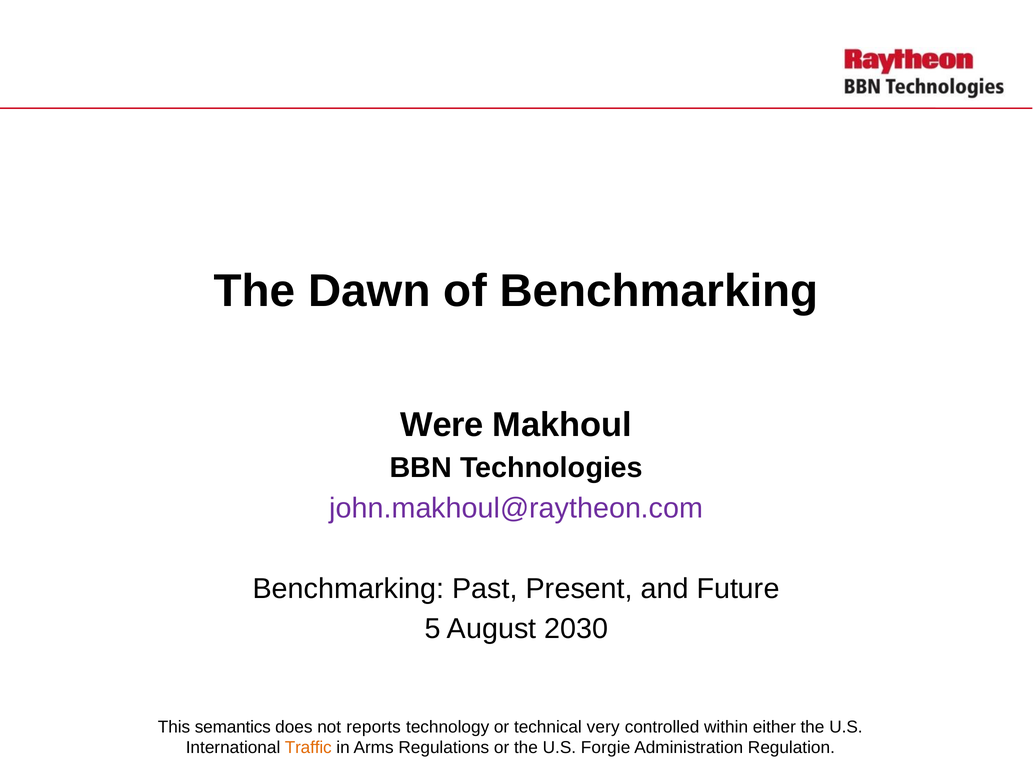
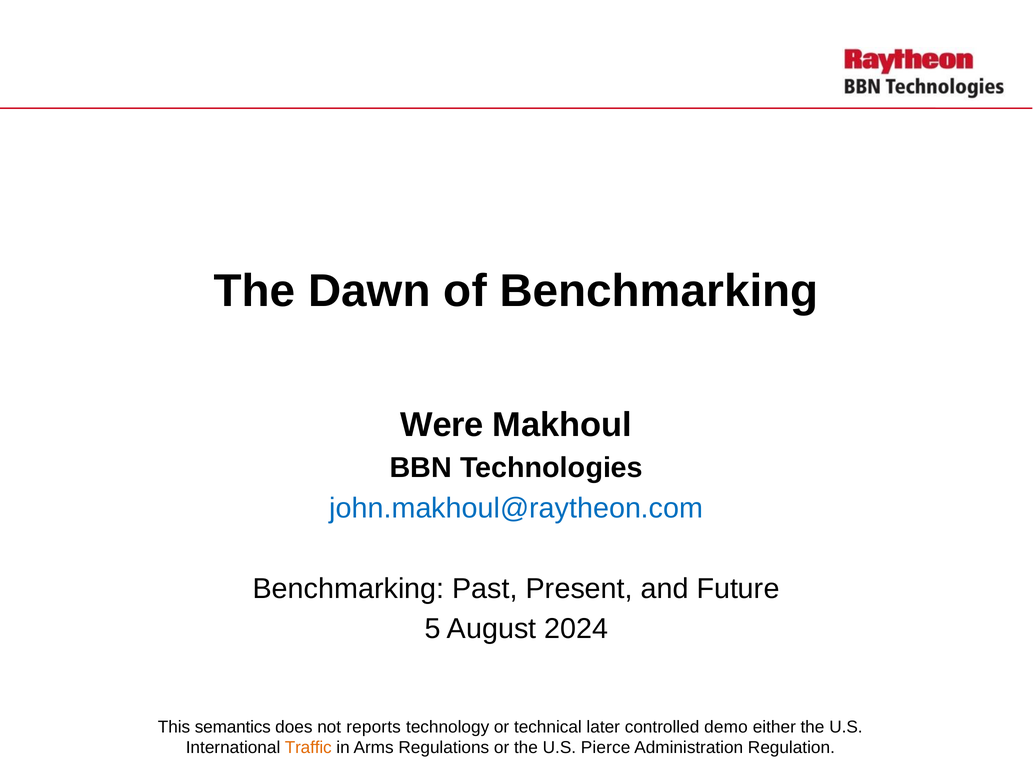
john.makhoul@raytheon.com colour: purple -> blue (516, 508)
2030: 2030 -> 2024 (576, 629)
very: very -> later (603, 727)
within: within -> demo (726, 727)
Forgie: Forgie -> Pierce (606, 747)
